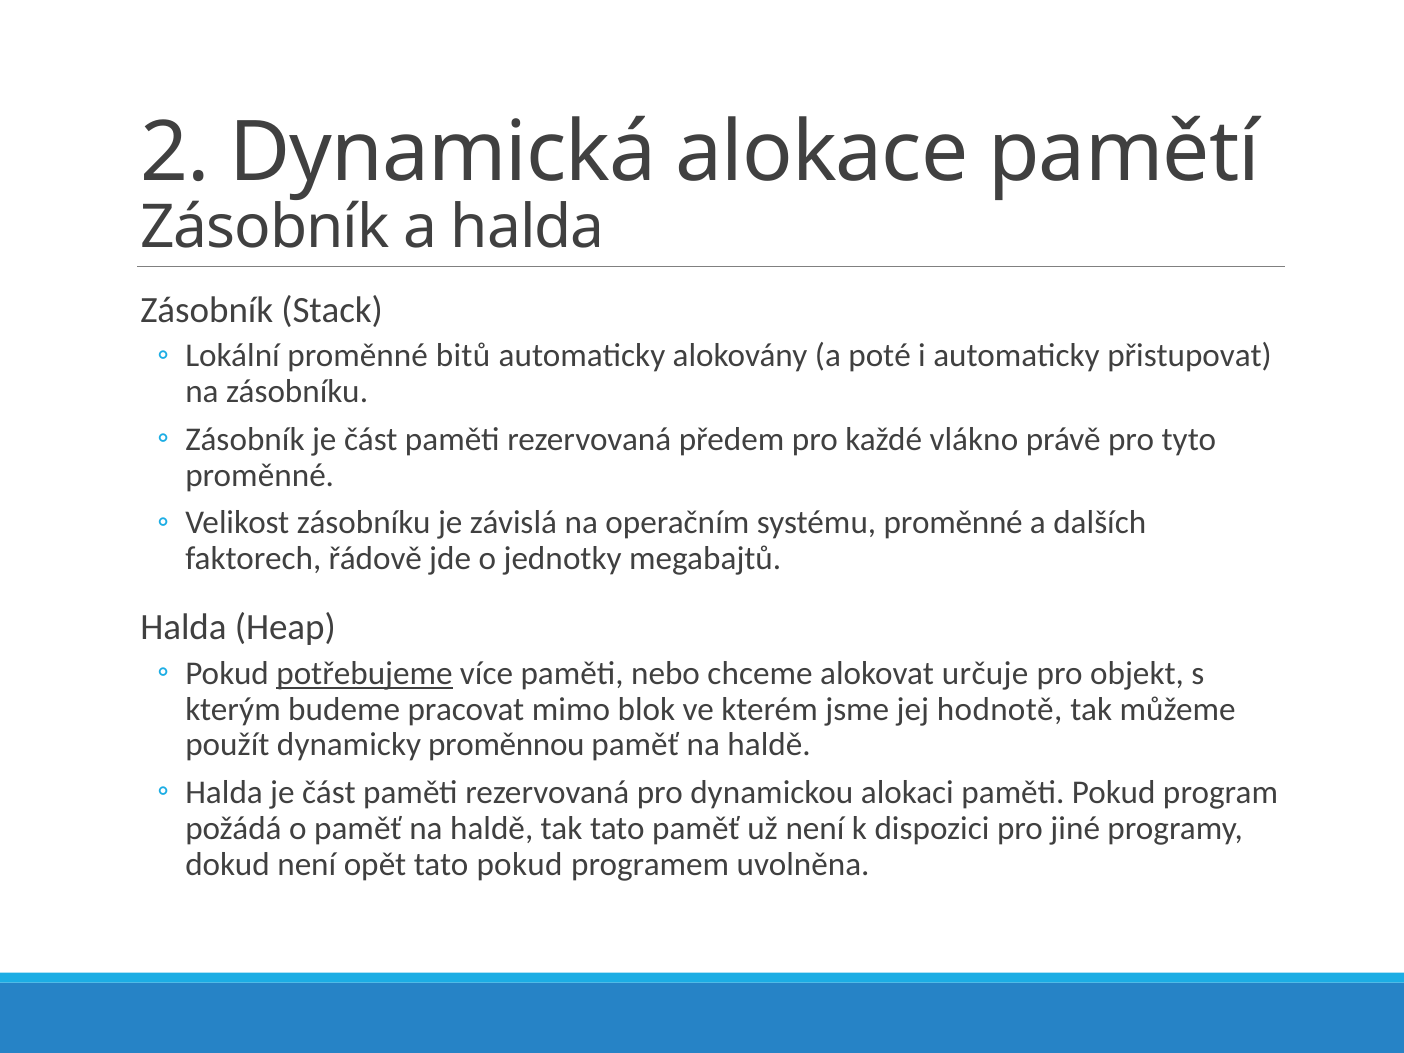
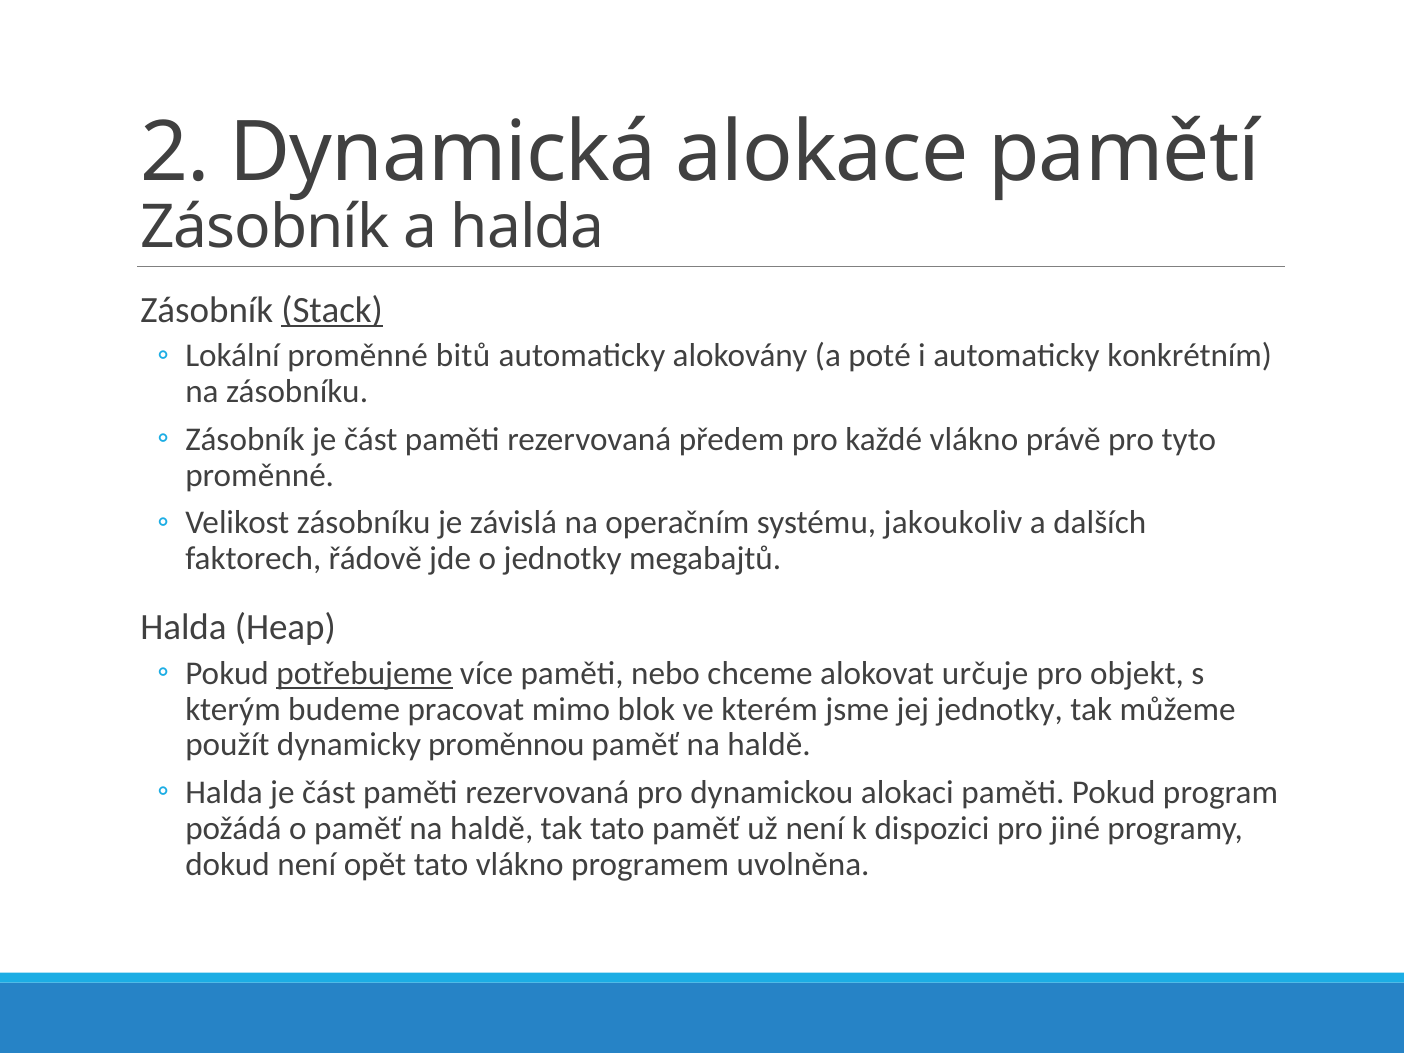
Stack underline: none -> present (332, 310)
přistupovat: přistupovat -> konkrétním (1190, 356)
systému proměnné: proměnné -> jakoukoliv (953, 523)
jej hodnotě: hodnotě -> jednotky (1000, 709)
tato pokud: pokud -> vlákno (520, 864)
